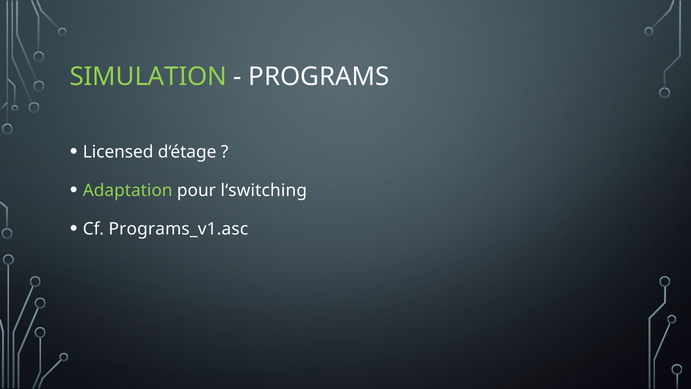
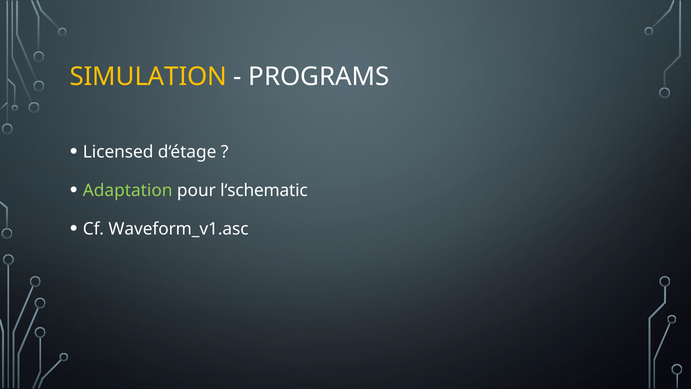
SIMULATION colour: light green -> yellow (148, 77)
l‘switching: l‘switching -> l‘schematic (264, 190)
Programs_v1.asc: Programs_v1.asc -> Waveform_v1.asc (179, 229)
